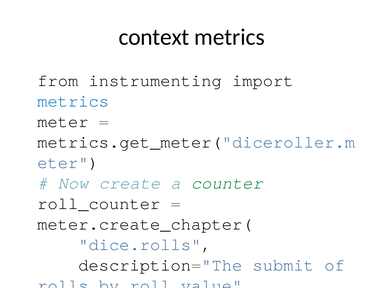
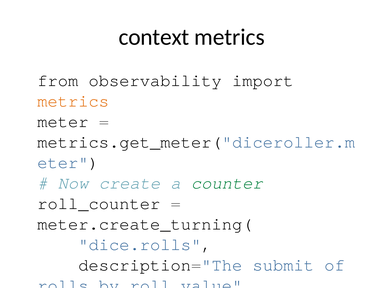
instrumenting: instrumenting -> observability (155, 81)
metrics colour: blue -> orange (73, 101)
meter.create_chapter(: meter.create_chapter( -> meter.create_turning( (145, 224)
